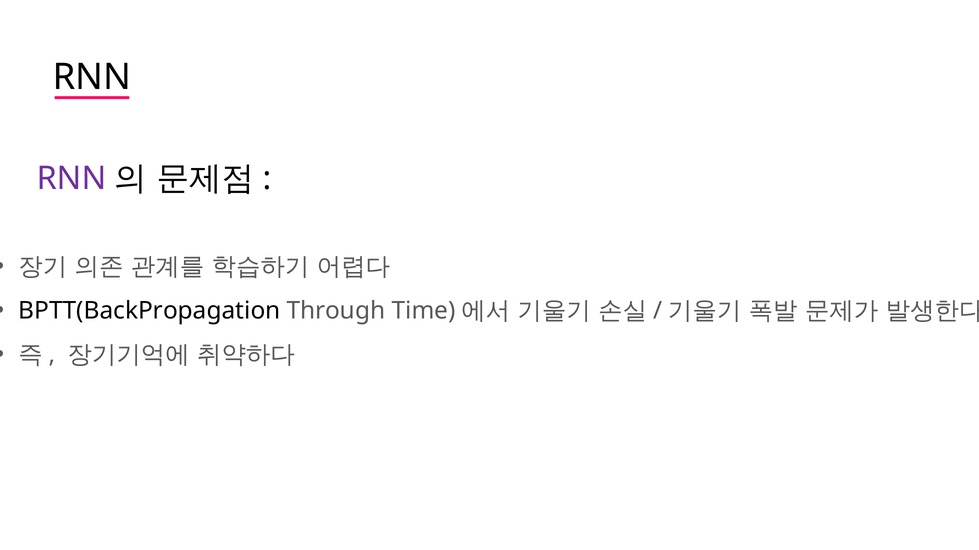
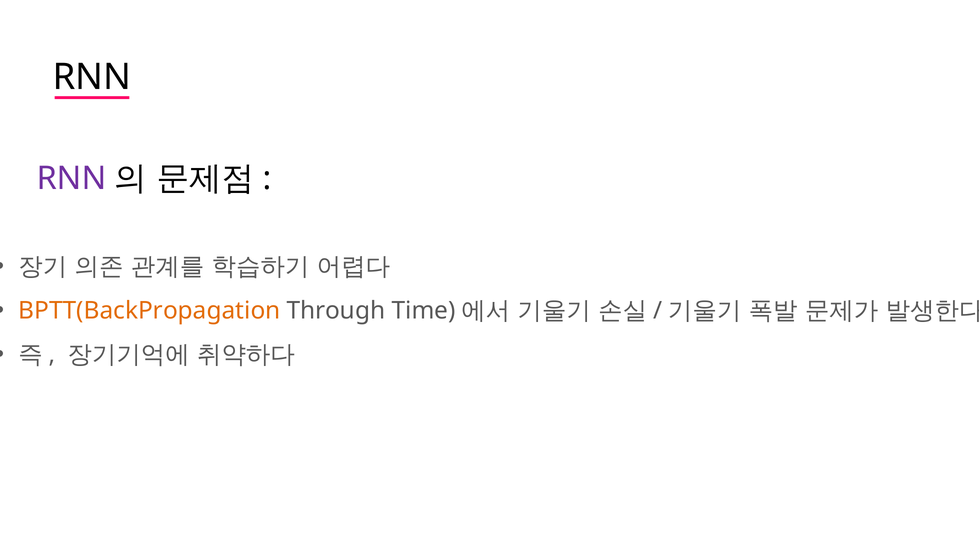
BPTT(BackPropagation colour: black -> orange (149, 311)
